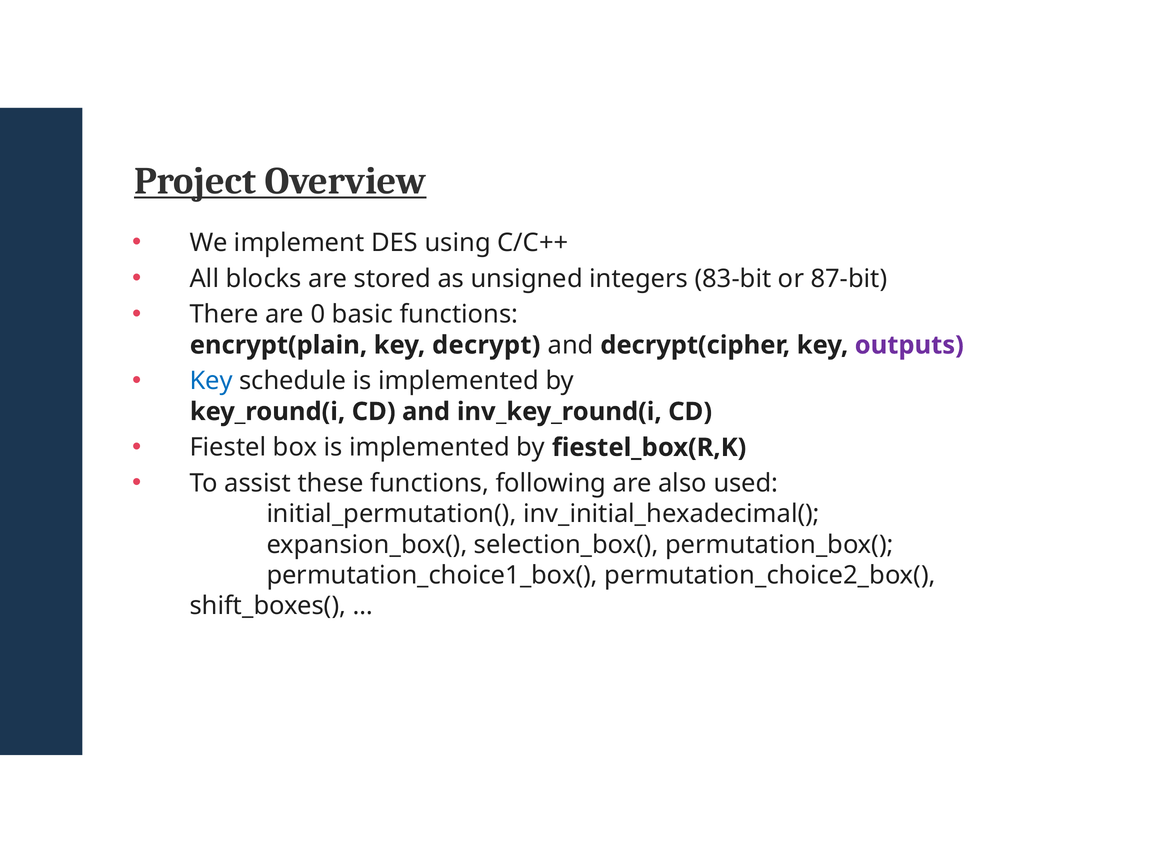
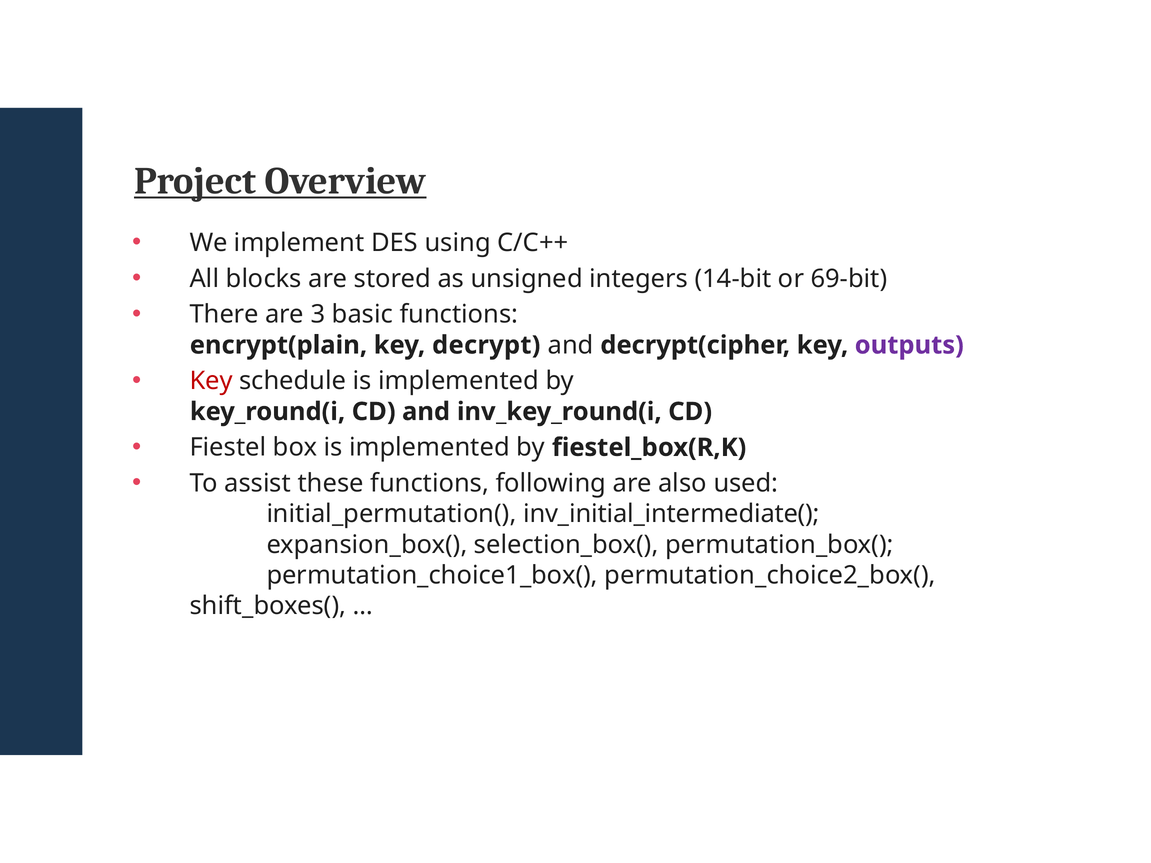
83-bit: 83-bit -> 14-bit (733, 279)
87-bit: 87-bit -> 69-bit (849, 279)
0: 0 -> 3 (318, 315)
Key colour: blue -> red (211, 381)
inv_initial_hexadecimal(: inv_initial_hexadecimal( -> inv_initial_intermediate( (671, 514)
